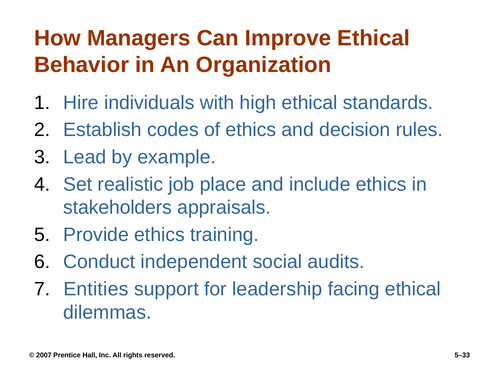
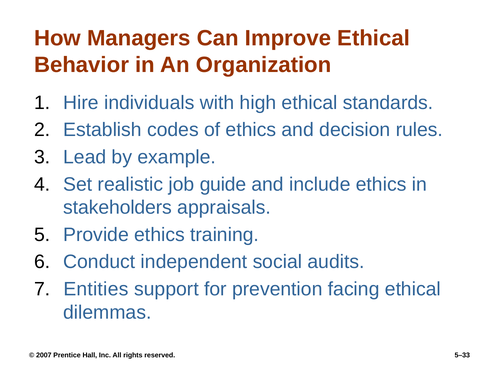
place: place -> guide (223, 184)
leadership: leadership -> prevention (277, 289)
